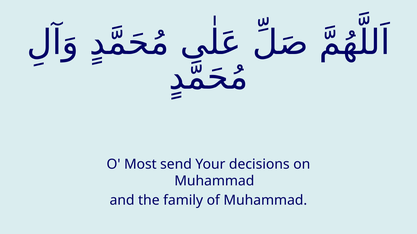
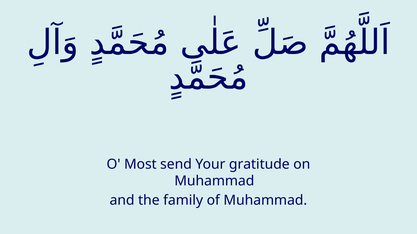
decisions: decisions -> gratitude (259, 165)
